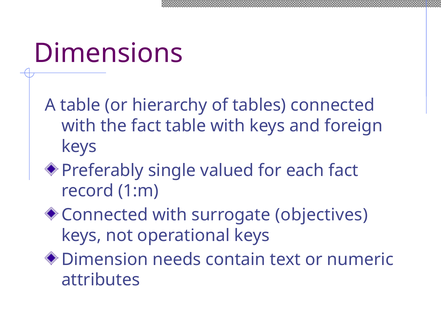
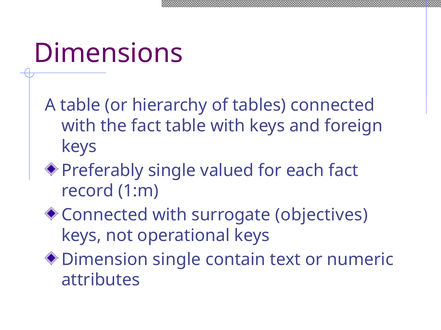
Dimension needs: needs -> single (177, 260)
